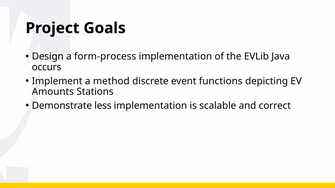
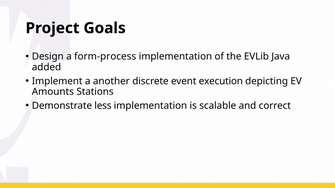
occurs: occurs -> added (46, 67)
method: method -> another (111, 81)
functions: functions -> execution (221, 81)
